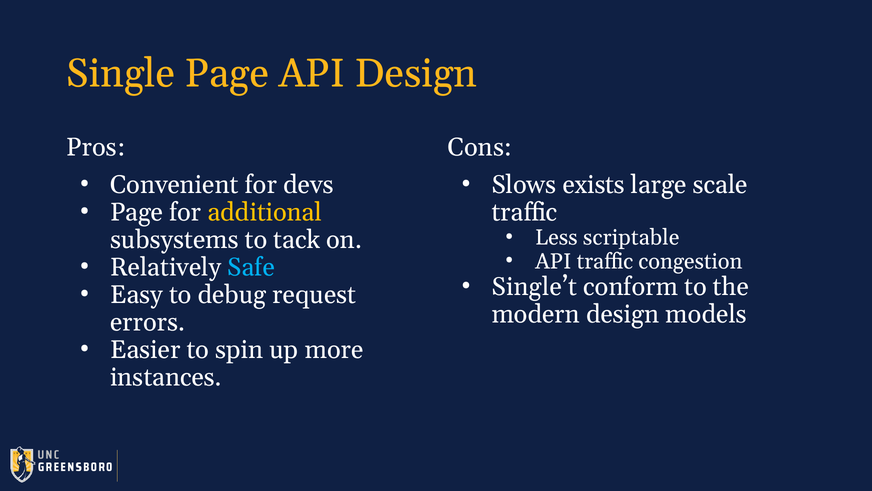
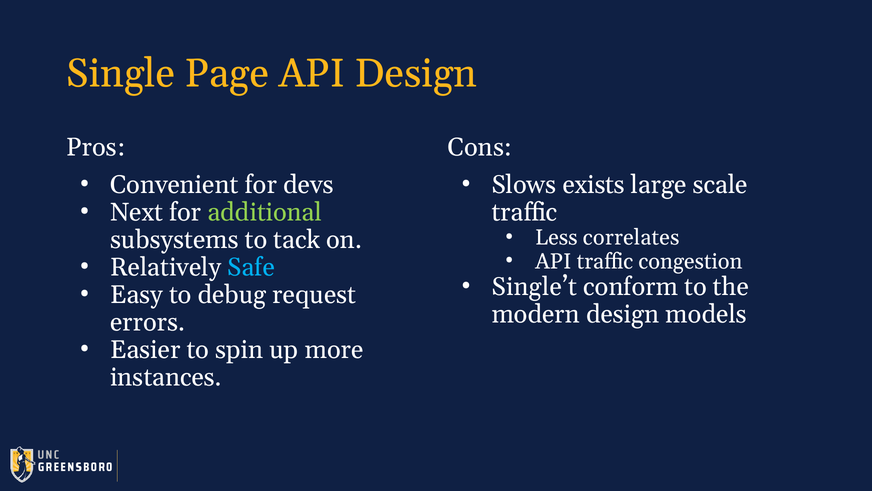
Page: Page -> Next (137, 212)
additional colour: yellow -> light green (265, 212)
scriptable: scriptable -> correlates (631, 238)
